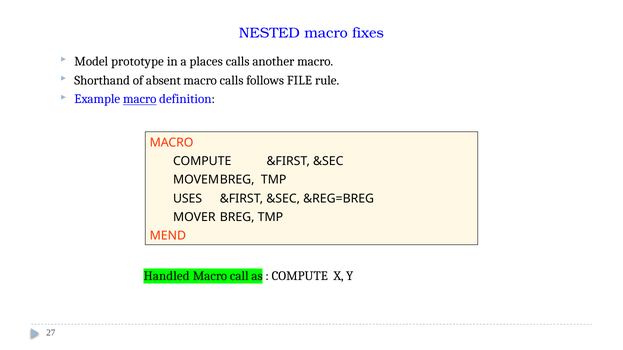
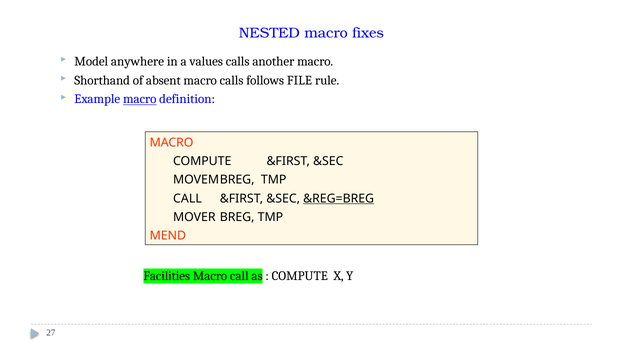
prototype: prototype -> anywhere (137, 62)
places: places -> values (206, 62)
USES: USES -> CALL (187, 199)
&REG=BREG underline: none -> present (339, 199)
Handled: Handled -> Facilities (167, 276)
